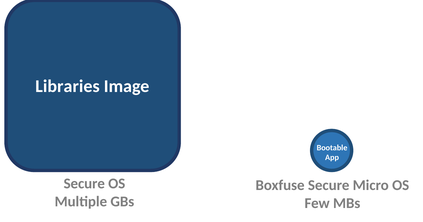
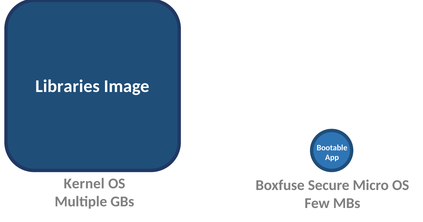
Secure: Secure -> Kernel (84, 184)
